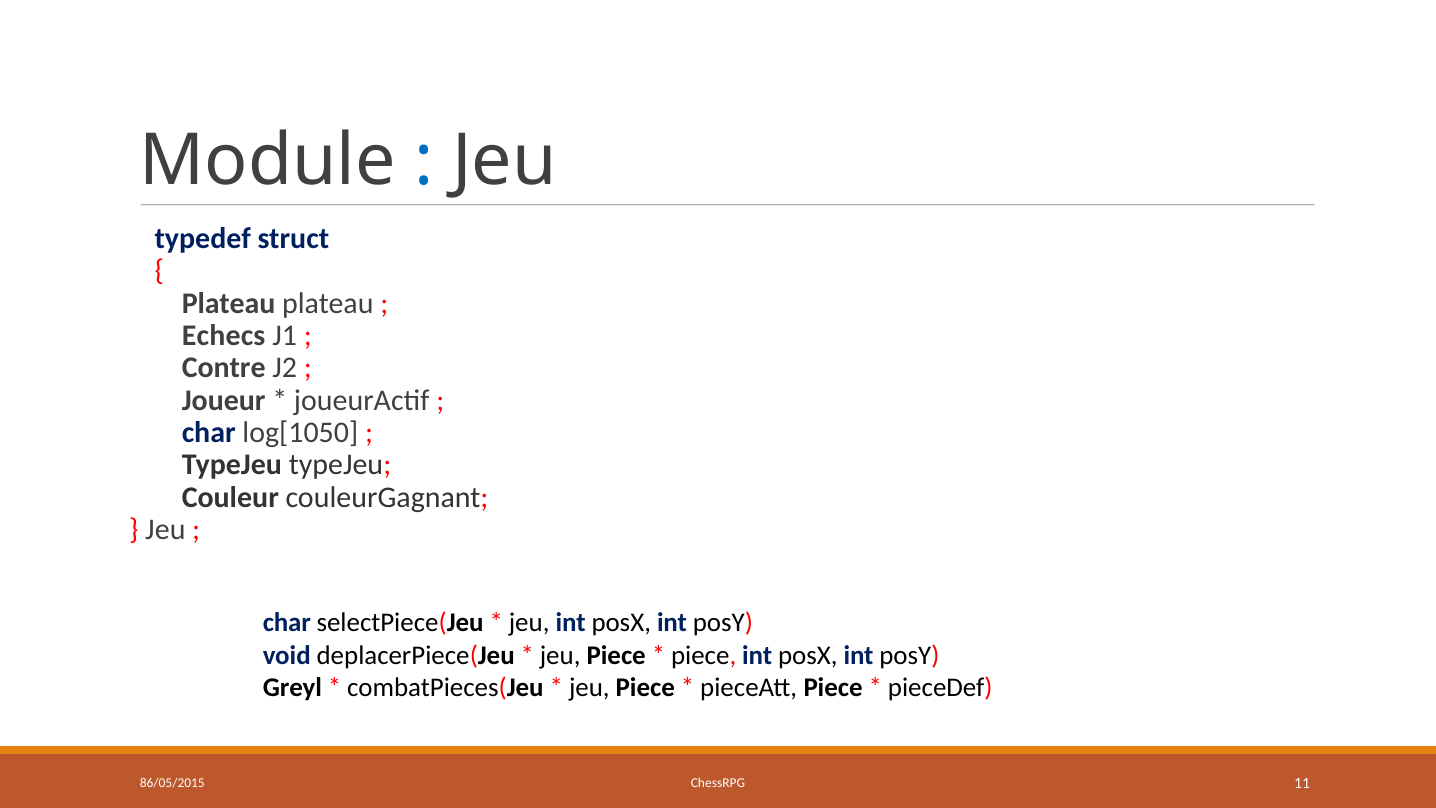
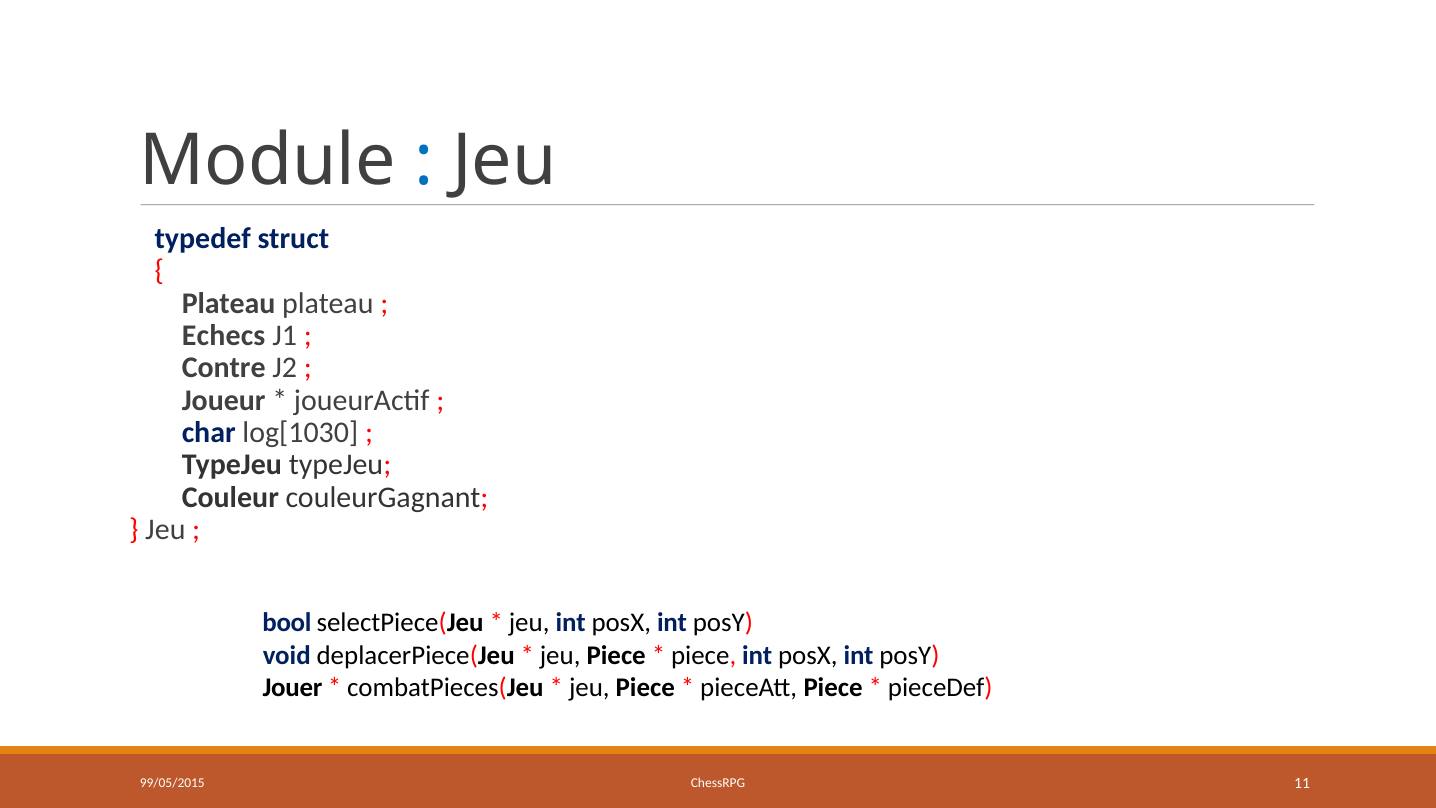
log[1050: log[1050 -> log[1030 (300, 433)
char: char -> bool (287, 623)
Greyl: Greyl -> Jouer (292, 687)
86/05/2015: 86/05/2015 -> 99/05/2015 (172, 783)
